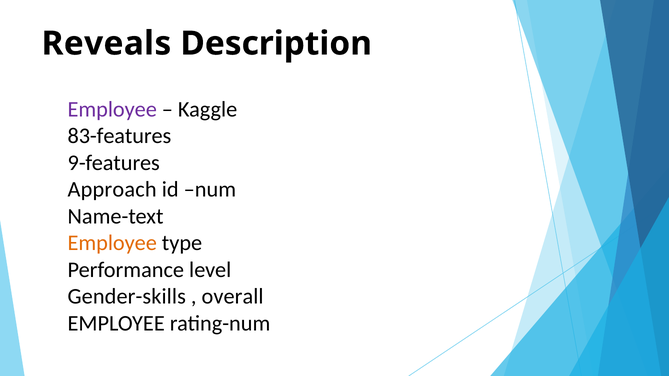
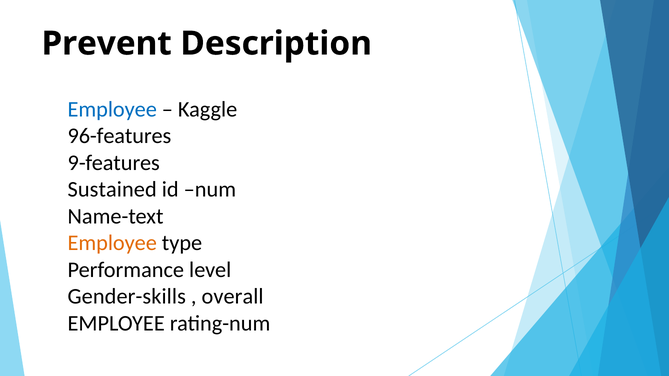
Reveals: Reveals -> Prevent (107, 44)
Employee colour: purple -> blue (112, 109)
83-features: 83-features -> 96-features (119, 136)
Approach: Approach -> Sustained (112, 190)
